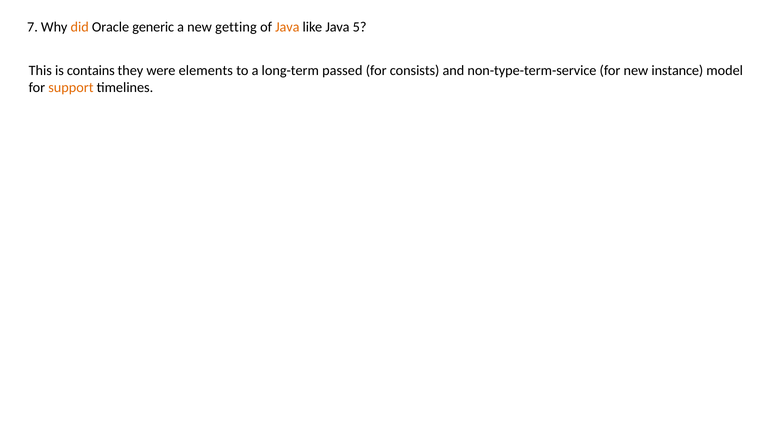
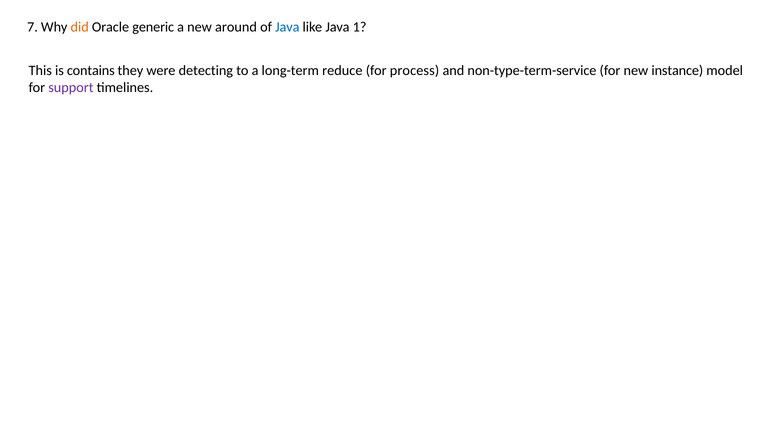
getting: getting -> around (236, 27)
Java colour: orange -> blue (287, 27)
5: 5 -> 1 (360, 27)
elements: elements -> detecting (206, 70)
passed: passed -> reduce (342, 70)
consists: consists -> process (415, 70)
support colour: orange -> purple (71, 87)
